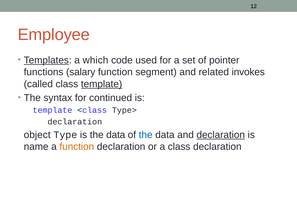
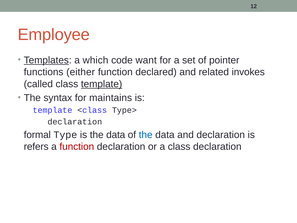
used: used -> want (146, 60)
salary: salary -> either (81, 72)
segment: segment -> declared (156, 72)
continued: continued -> maintains (111, 98)
object: object -> formal (37, 135)
declaration underline: present -> none (221, 135)
name: name -> refers (36, 147)
function colour: orange -> red (77, 147)
